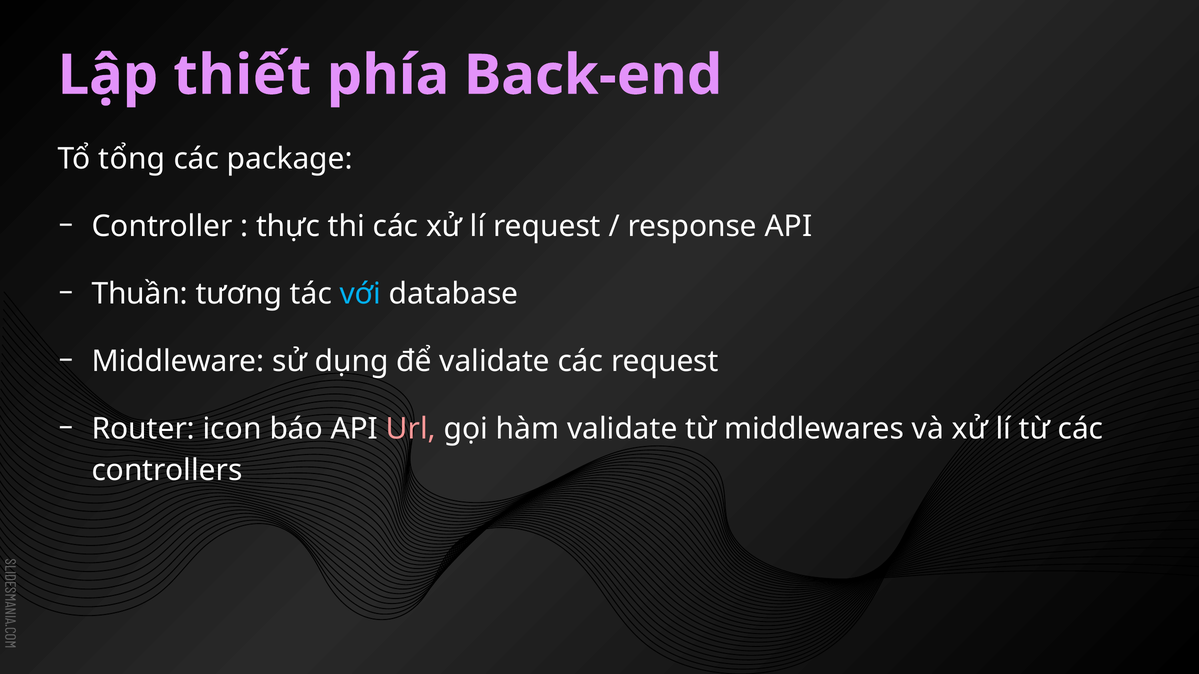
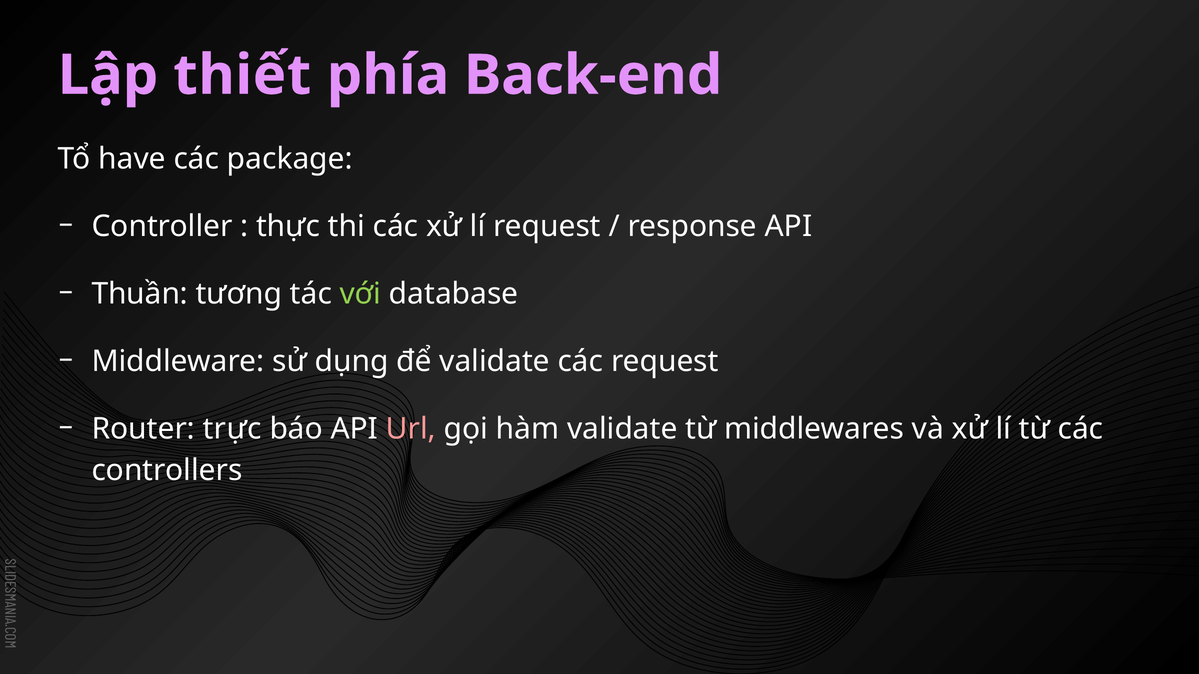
tổng: tổng -> have (132, 159)
với colour: light blue -> light green (360, 294)
icon: icon -> trực (232, 429)
